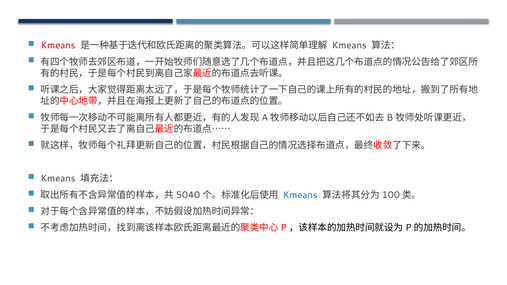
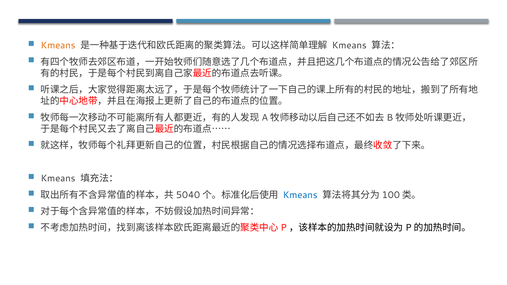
Kmeans colour: red -> orange (58, 45)
